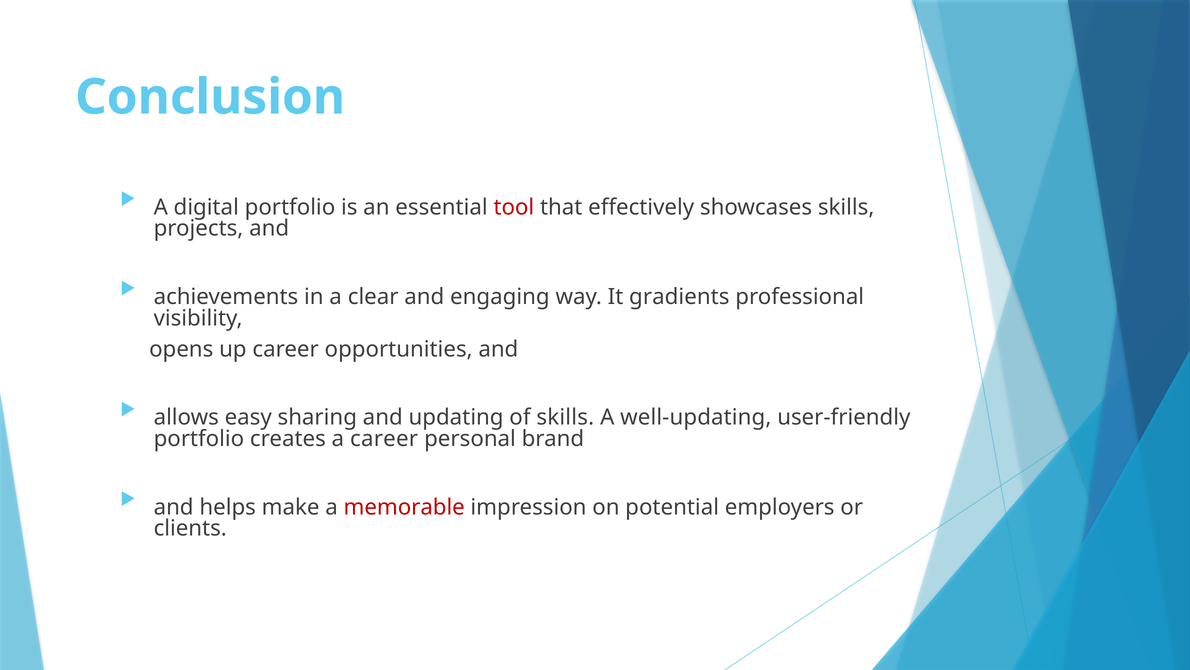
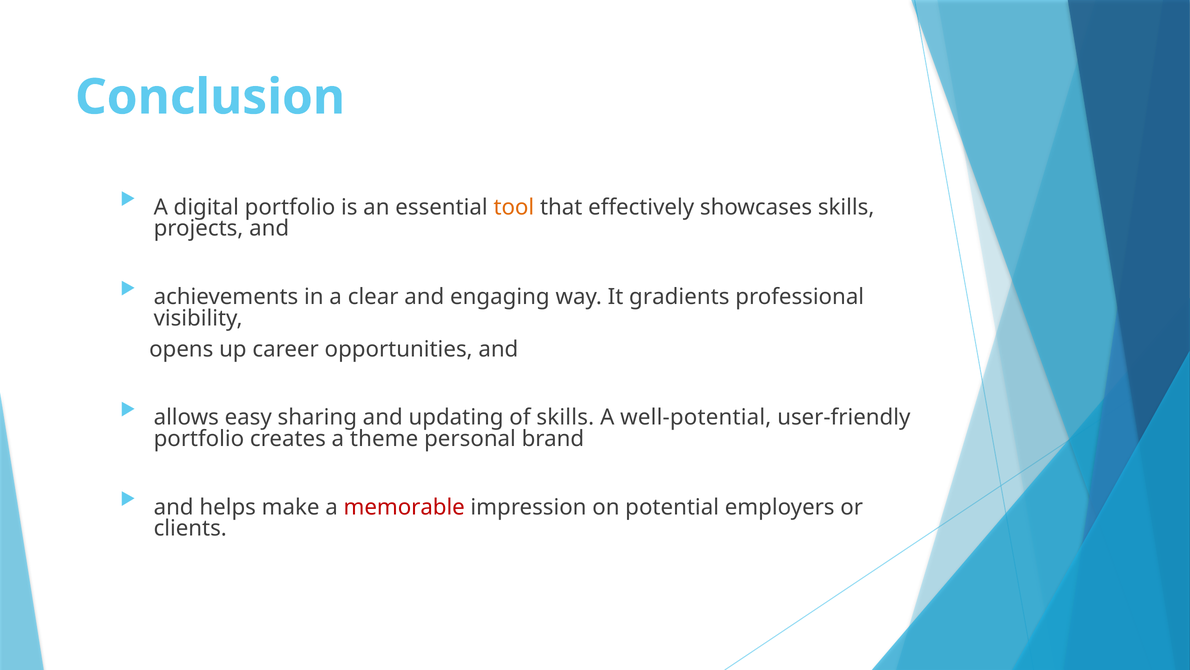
tool colour: red -> orange (514, 207)
well-updating: well-updating -> well-potential (696, 417)
a career: career -> theme (384, 439)
